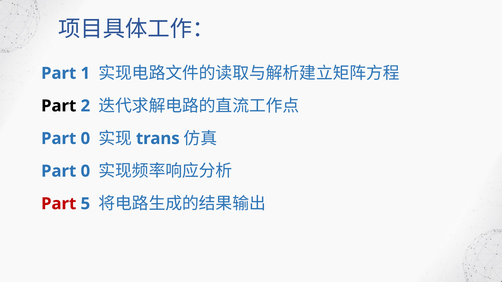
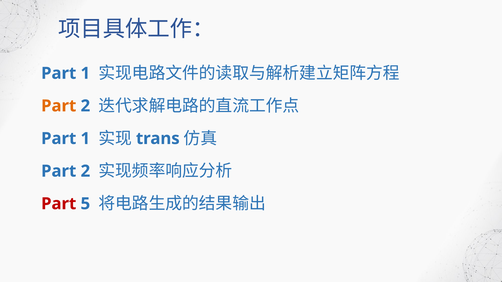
Part colour: black -> orange (59, 106)
0: 0 -> 1 (85, 139)
0: 0 -> 2 (85, 171)
